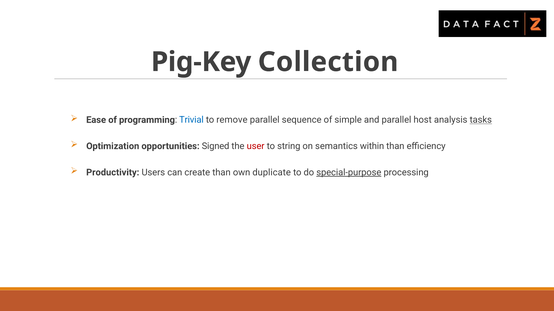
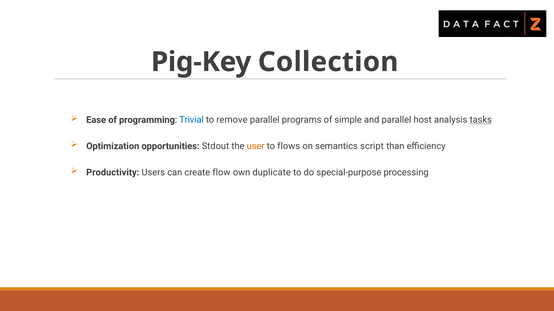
sequence: sequence -> programs (302, 120)
Signed: Signed -> Stdout (215, 146)
user colour: red -> orange (256, 146)
string: string -> flows (289, 146)
within: within -> script (372, 146)
create than: than -> flow (221, 173)
special-purpose underline: present -> none (349, 173)
